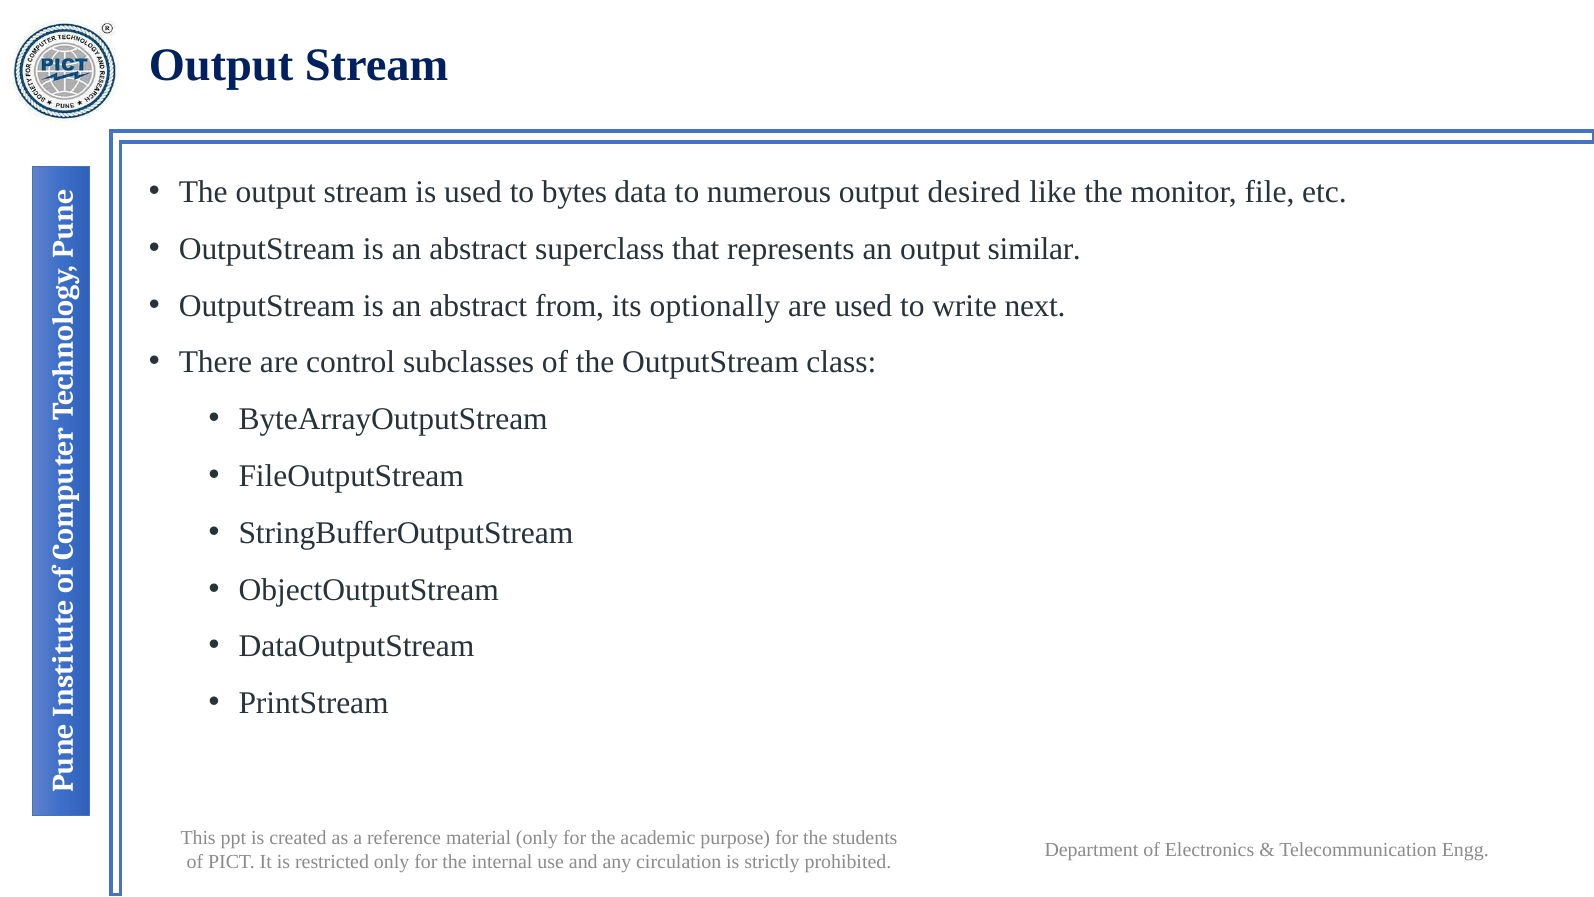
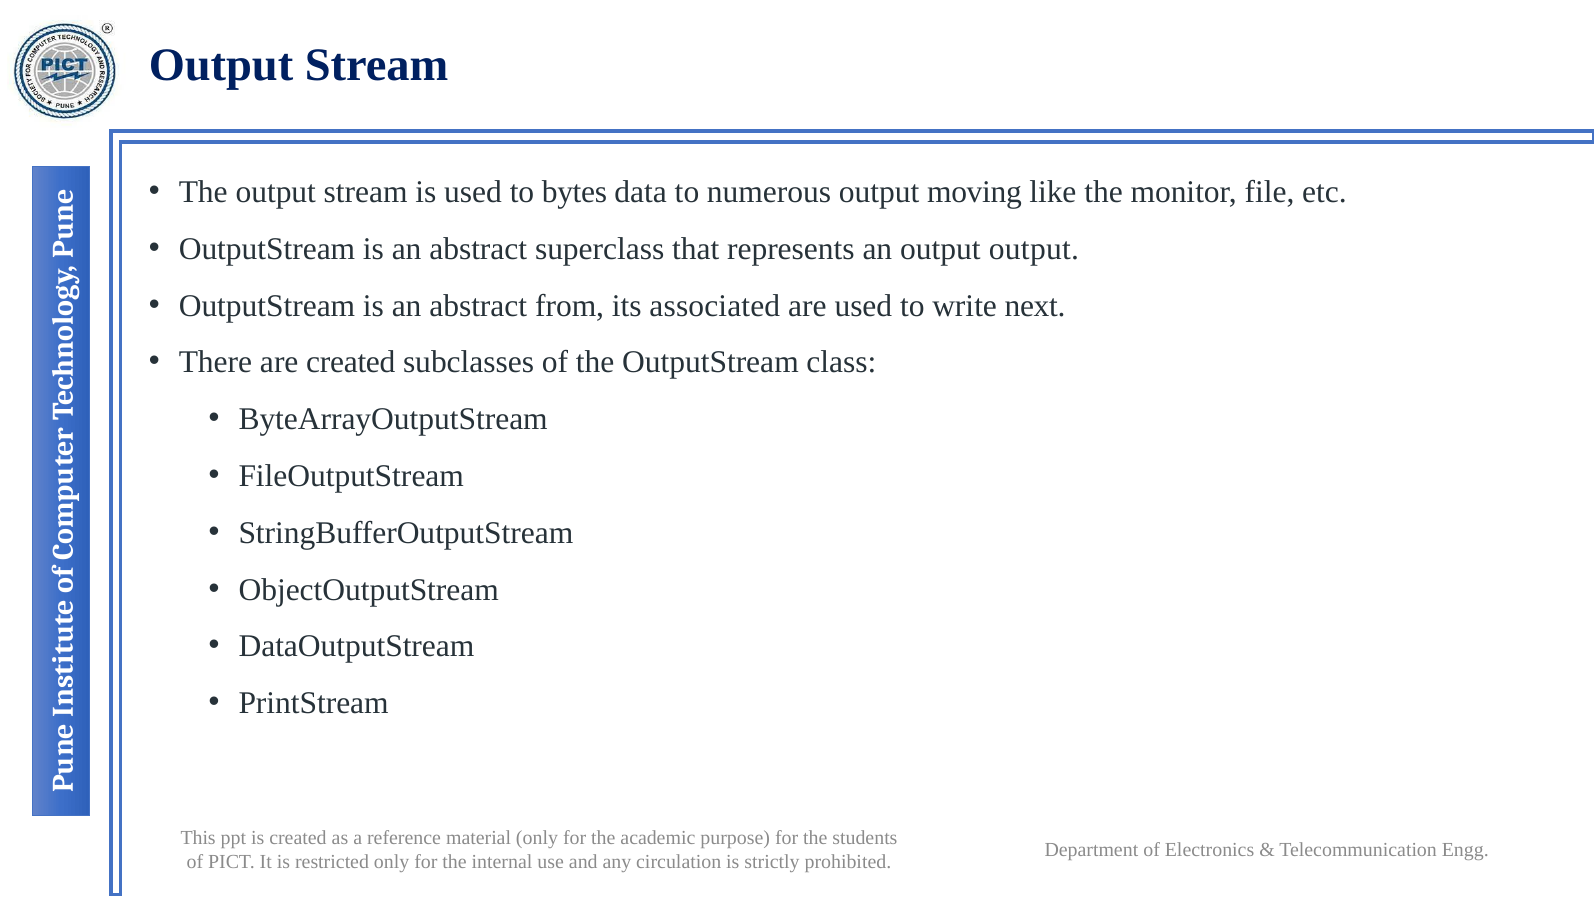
desired: desired -> moving (974, 192)
output similar: similar -> output (1034, 249)
optionally: optionally -> associated (715, 306)
are control: control -> created (351, 362)
